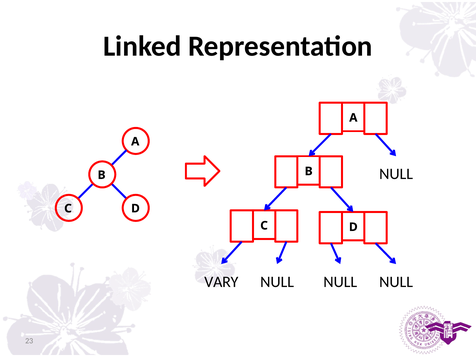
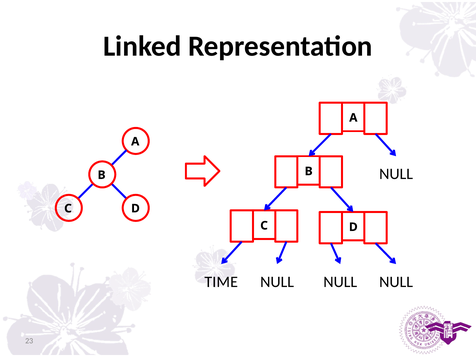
VARY: VARY -> TIME (221, 282)
